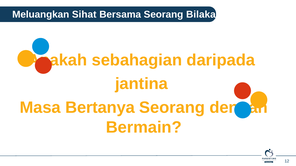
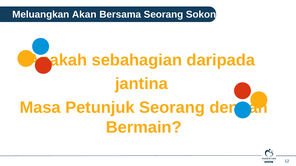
Sihat: Sihat -> Akan (84, 14)
Bilakah: Bilakah -> Sokong (204, 14)
Bertanya: Bertanya -> Petunjuk (100, 108)
